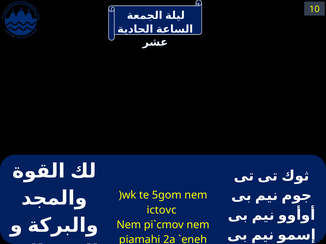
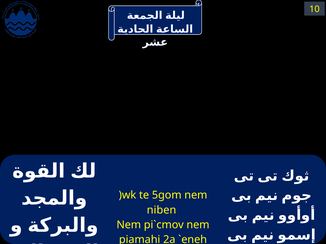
ictovc: ictovc -> niben (162, 210)
